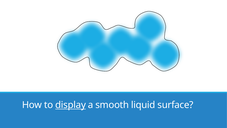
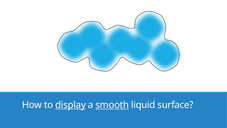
smooth underline: none -> present (112, 105)
